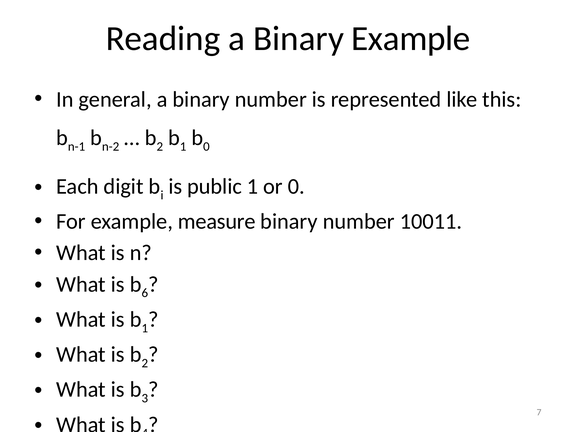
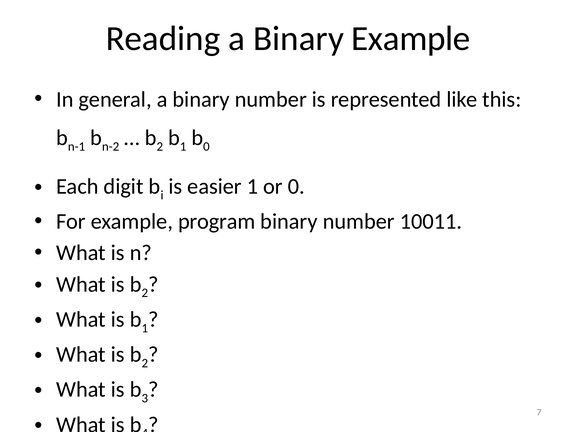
public: public -> easier (215, 186)
measure: measure -> program (217, 222)
6: 6 -> 2 (145, 293)
